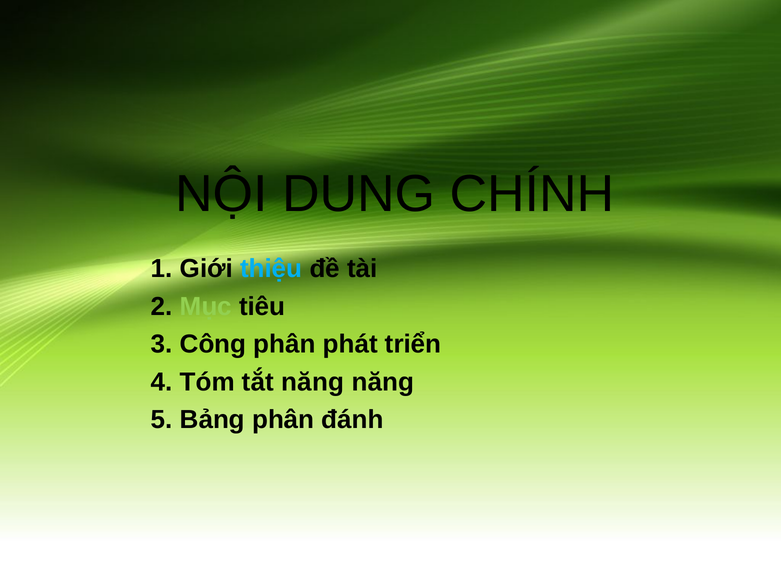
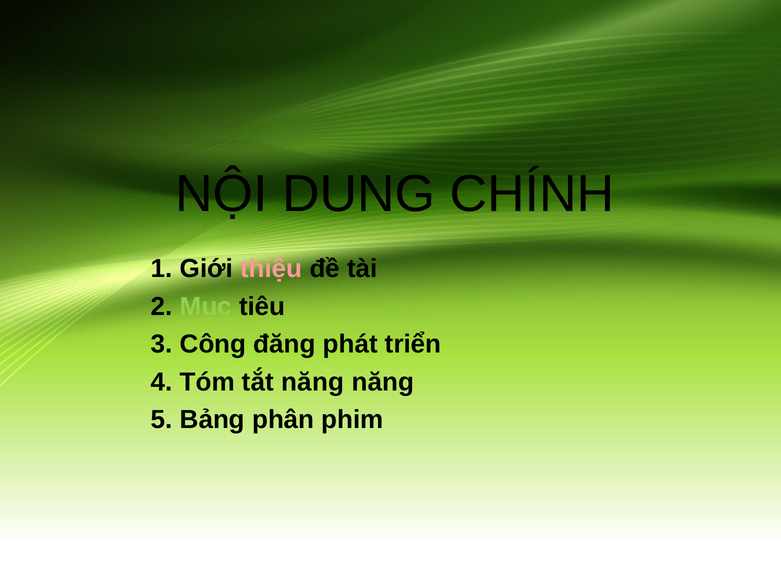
thiệu colour: light blue -> pink (271, 269)
Công phân: phân -> đăng (285, 344)
đánh: đánh -> phim (353, 420)
